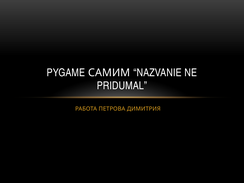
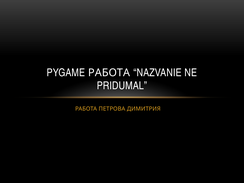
PYGAME САМИМ: САМИМ -> РАБОТА (109, 73)
